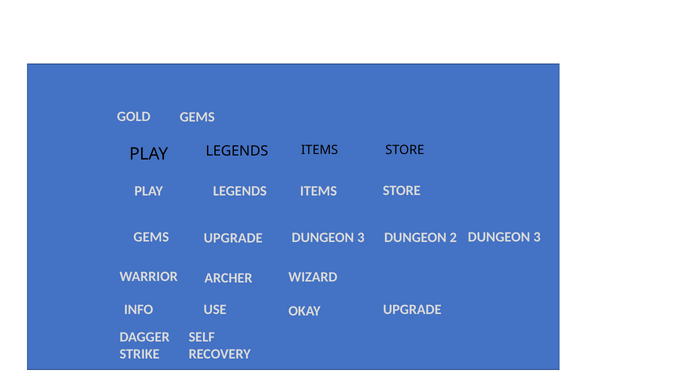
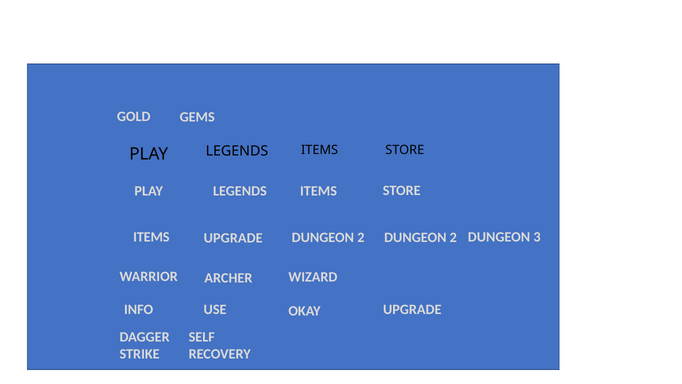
GEMS: GEMS -> ITEMS (151, 237)
3: 3 -> 2 (361, 237)
